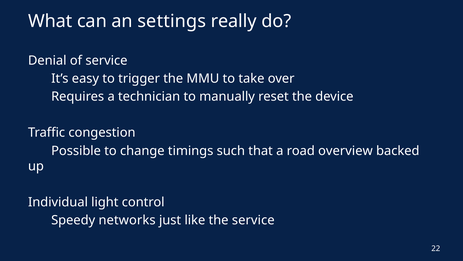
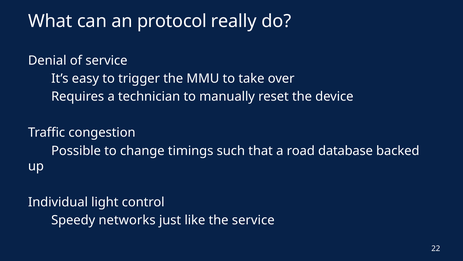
settings: settings -> protocol (172, 21)
overview: overview -> database (346, 150)
